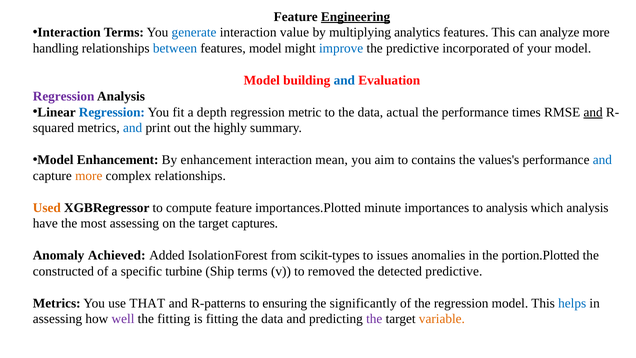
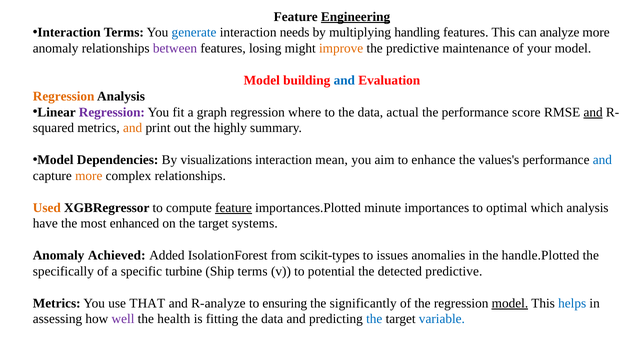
value: value -> needs (295, 33)
analytics: analytics -> handling (417, 33)
handling: handling -> anomaly (56, 48)
between colour: blue -> purple (175, 48)
features model: model -> losing (265, 48)
improve colour: blue -> orange (341, 48)
incorporated: incorporated -> maintenance (476, 48)
Regression colour: purple -> orange (64, 96)
Regression colour: blue -> purple (112, 112)
depth: depth -> graph (212, 112)
metric: metric -> where (305, 112)
times: times -> score (526, 112)
and colour: blue -> orange (133, 128)
Model Enhancement: Enhancement -> Dependencies (118, 160)
By enhancement: enhancement -> visualizations (216, 160)
contains: contains -> enhance (433, 160)
feature underline: none -> present (234, 208)
to analysis: analysis -> optimal (507, 208)
most assessing: assessing -> enhanced (134, 223)
captures: captures -> systems (255, 223)
portion.Plotted: portion.Plotted -> handle.Plotted (541, 255)
constructed: constructed -> specifically (63, 271)
removed: removed -> potential (331, 271)
R-patterns: R-patterns -> R-analyze (218, 303)
model underline: none -> present (510, 303)
the fitting: fitting -> health (174, 319)
the colour: purple -> blue (374, 319)
variable colour: orange -> blue (442, 319)
